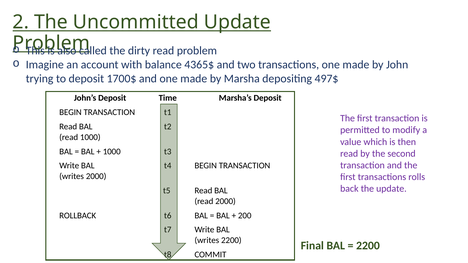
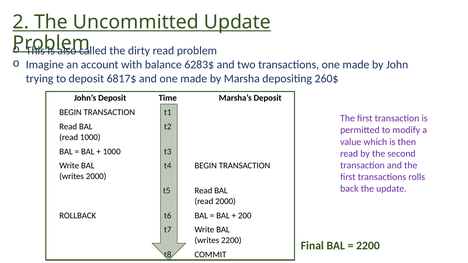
4365$: 4365$ -> 6283$ (199, 65)
1700$: 1700$ -> 6817$ (122, 79)
497$: 497$ -> 260$ (327, 79)
